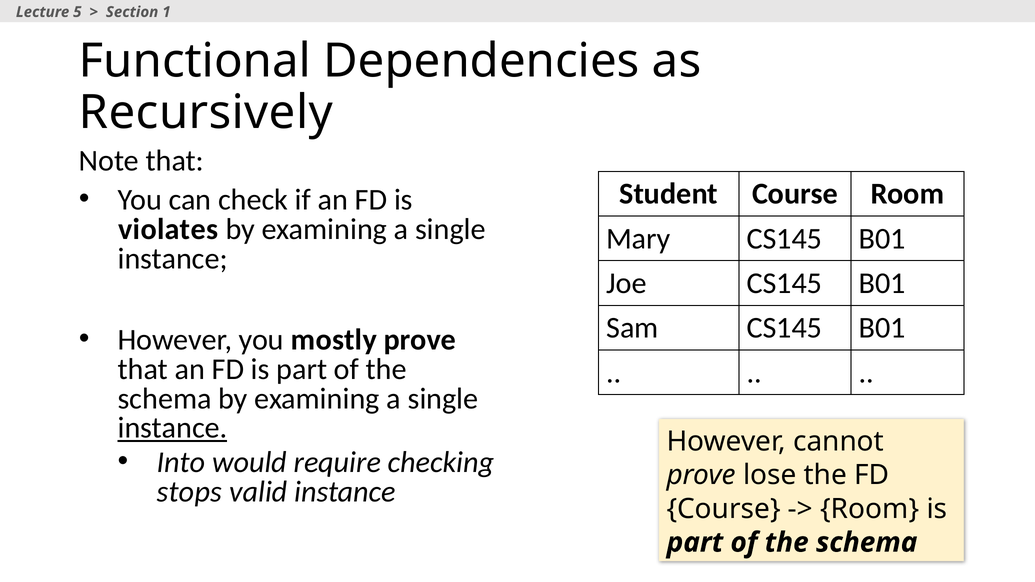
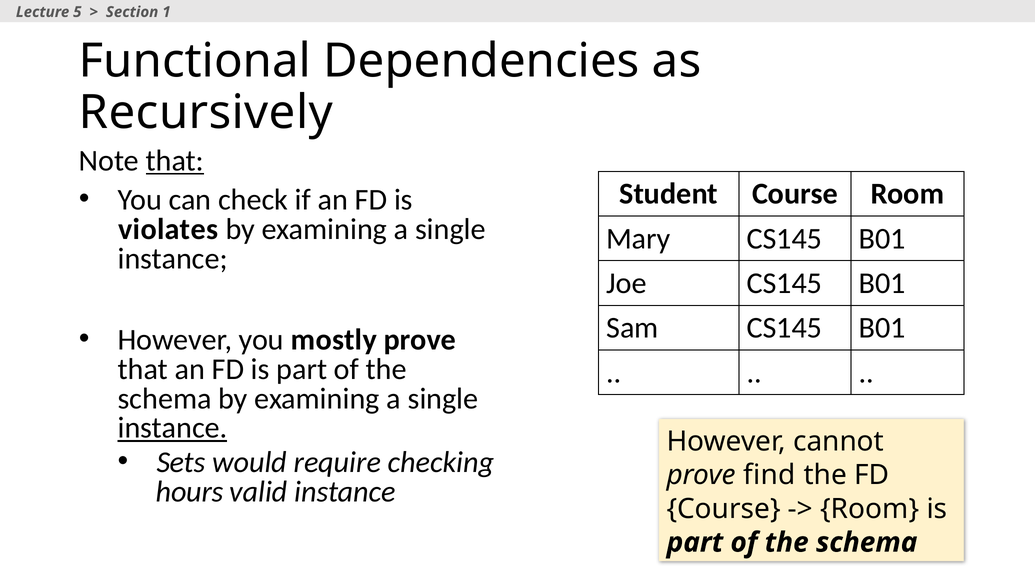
that underline: none -> present (175, 161)
Into: Into -> Sets (181, 462)
lose: lose -> find (770, 475)
stops: stops -> hours (190, 492)
